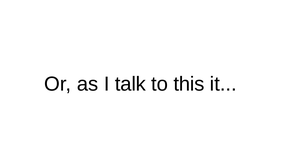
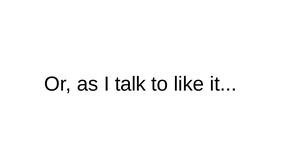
this: this -> like (189, 84)
